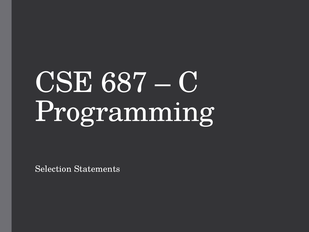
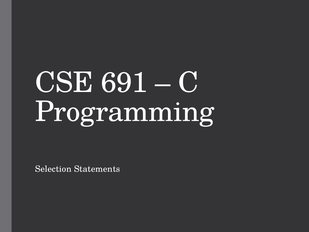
687: 687 -> 691 (124, 83)
